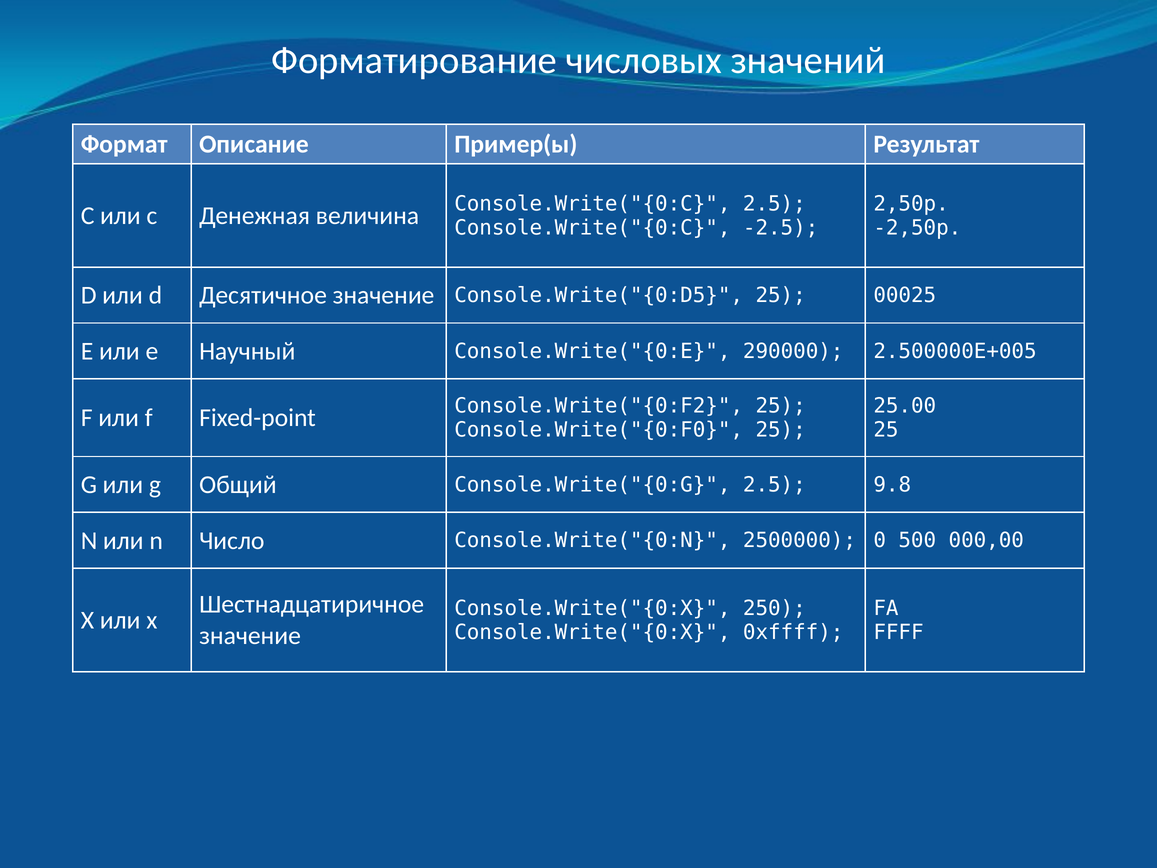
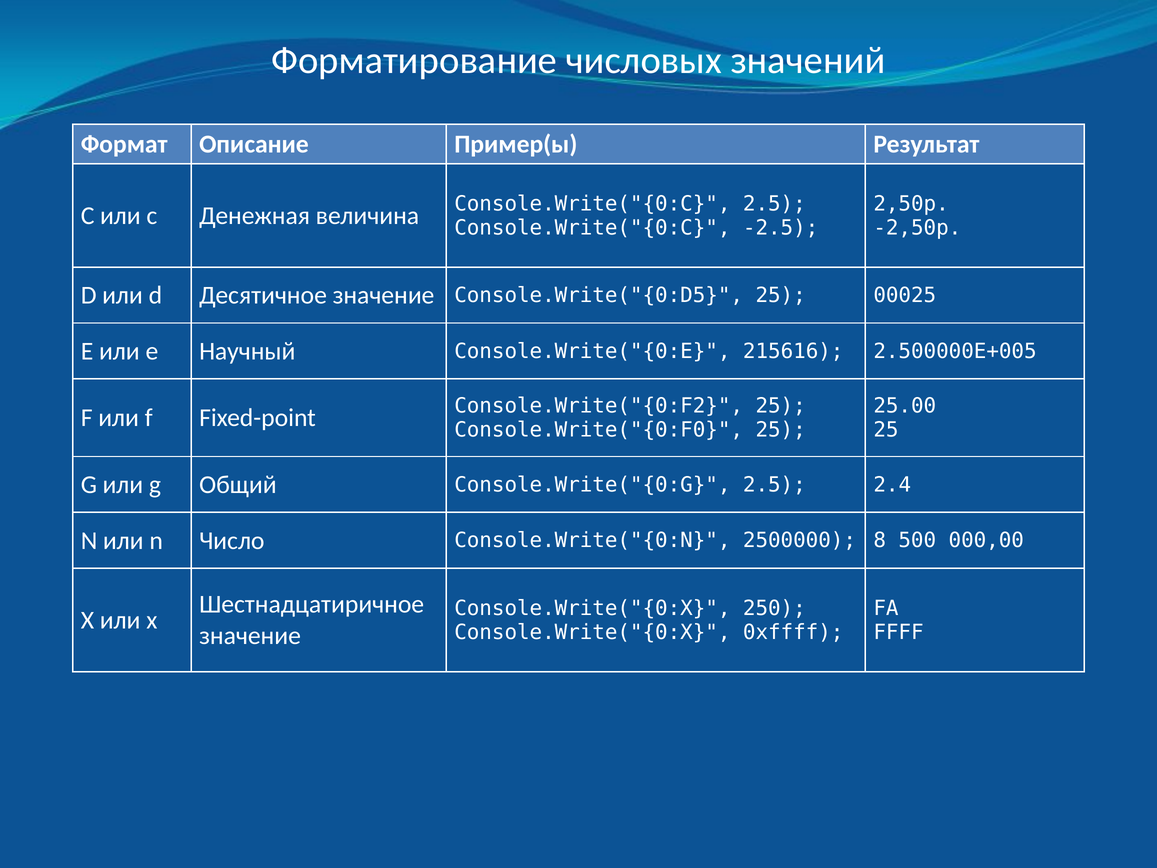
290000: 290000 -> 215616 (793, 351)
9.8: 9.8 -> 2.4 (892, 485)
0: 0 -> 8 (880, 540)
